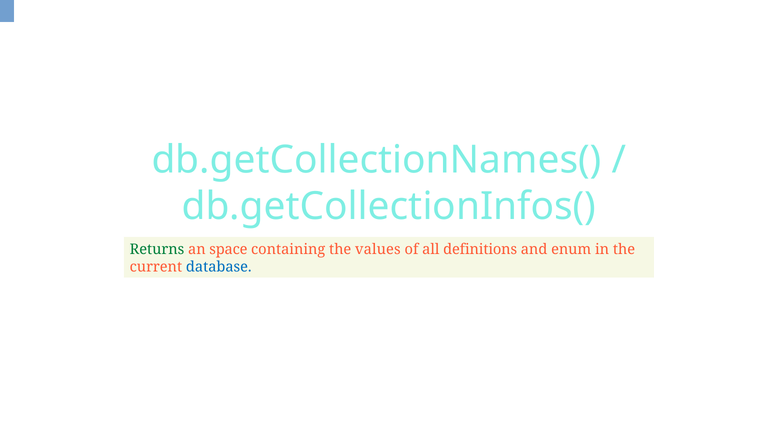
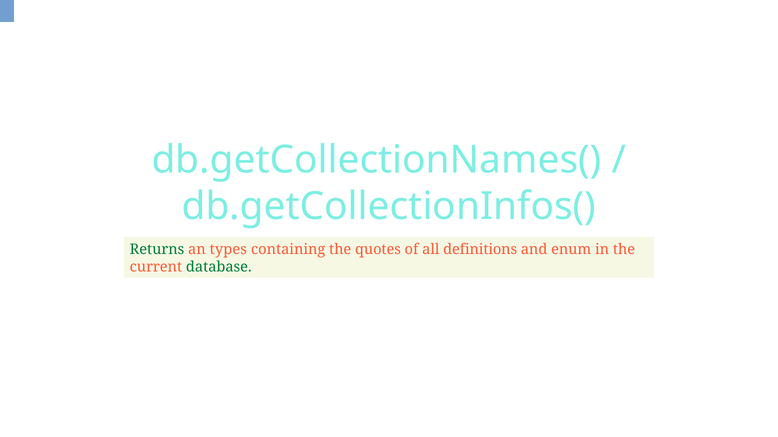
space: space -> types (228, 250)
values: values -> quotes (378, 250)
database colour: blue -> green (219, 267)
